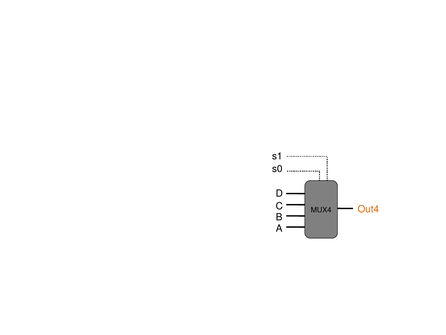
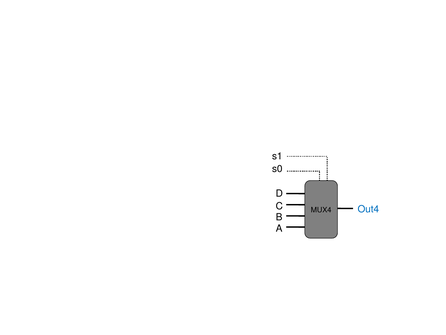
Out4 colour: orange -> blue (368, 209)
